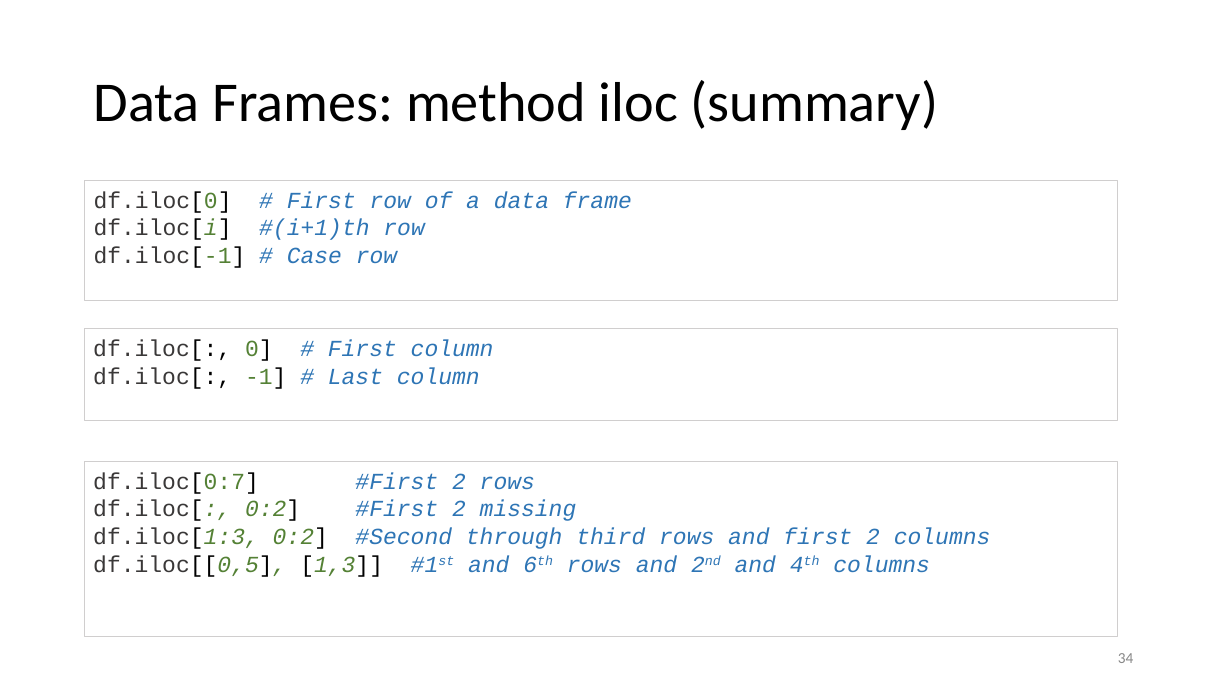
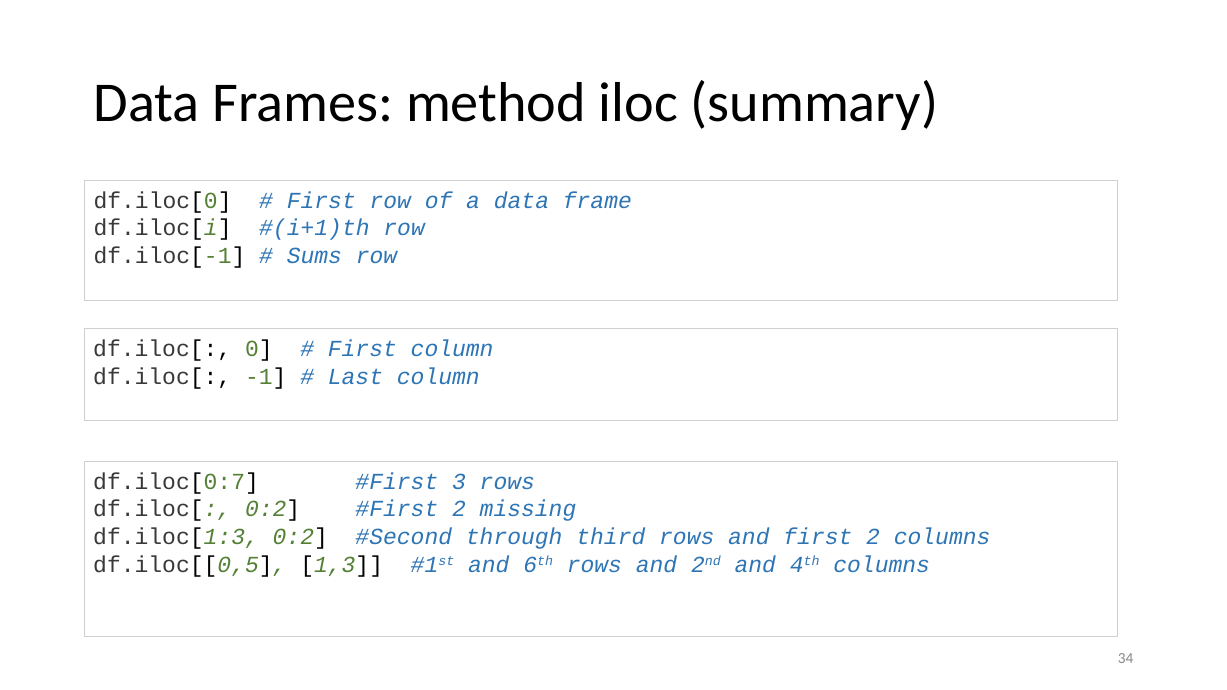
Case: Case -> Sums (314, 256)
2: 2 -> 3 (459, 482)
